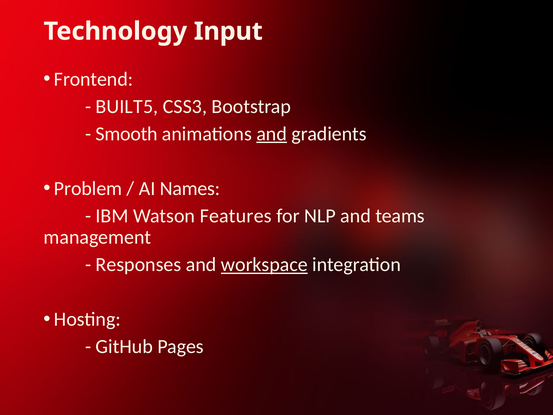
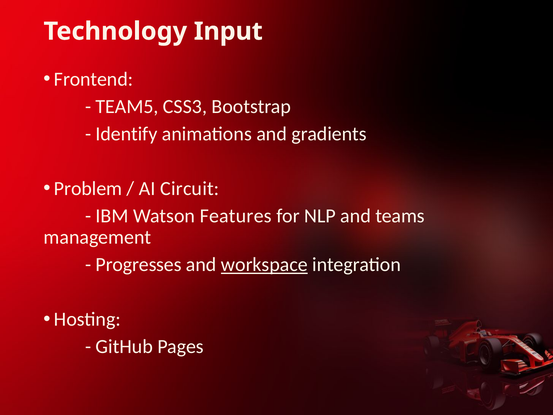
BUILT5: BUILT5 -> TEAM5 (127, 106)
Smooth: Smooth -> Identify (126, 134)
and underline: present -> none (272, 134)
Names: Names -> Circuit (190, 188)
Responses: Responses -> Progresses (139, 265)
